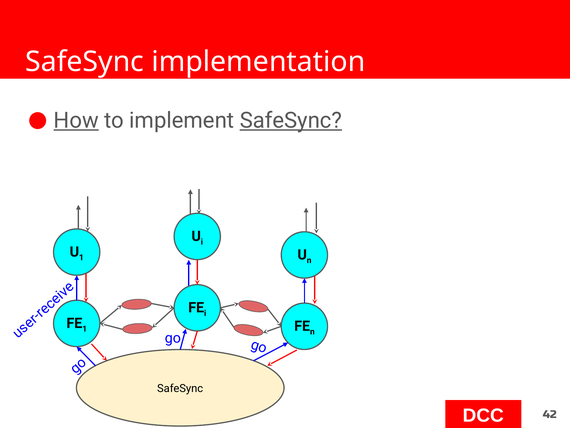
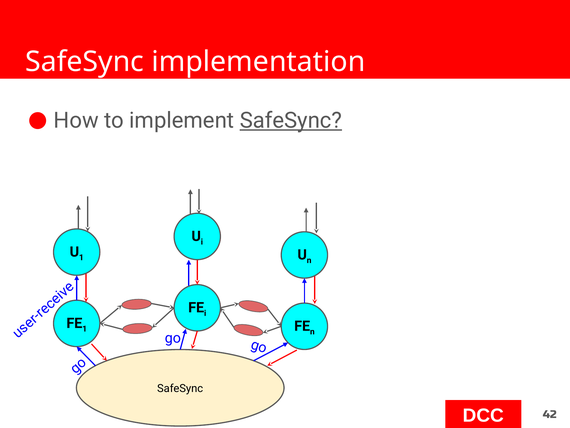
How underline: present -> none (76, 120)
